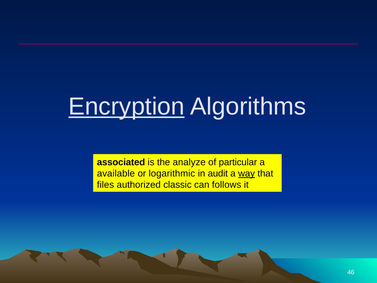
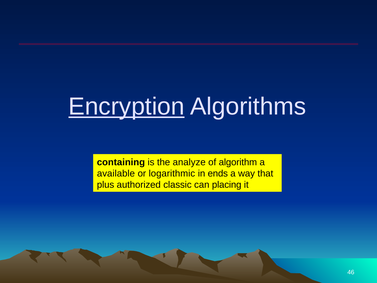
associated: associated -> containing (121, 162)
particular: particular -> algorithm (238, 162)
audit: audit -> ends (218, 173)
way underline: present -> none (247, 173)
files: files -> plus (106, 185)
follows: follows -> placing (227, 185)
